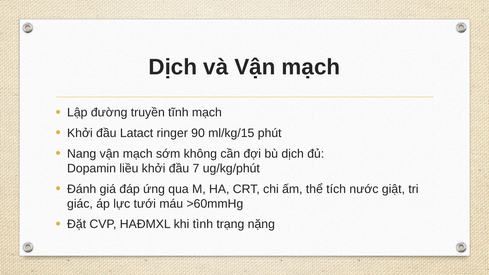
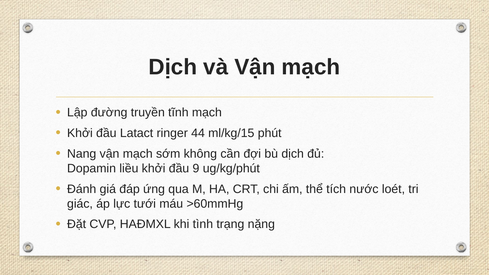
90: 90 -> 44 (198, 133)
7: 7 -> 9 (196, 168)
giật: giật -> loét (393, 189)
